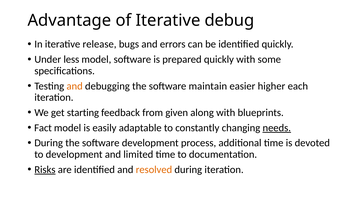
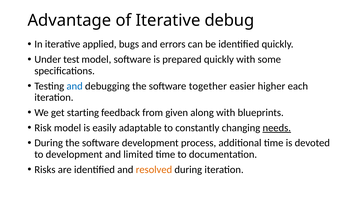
release: release -> applied (100, 44)
less: less -> test (71, 59)
and colour: orange -> blue (75, 86)
maintain: maintain -> together (208, 86)
Fact: Fact -> Risk (43, 128)
Risks underline: present -> none (45, 169)
